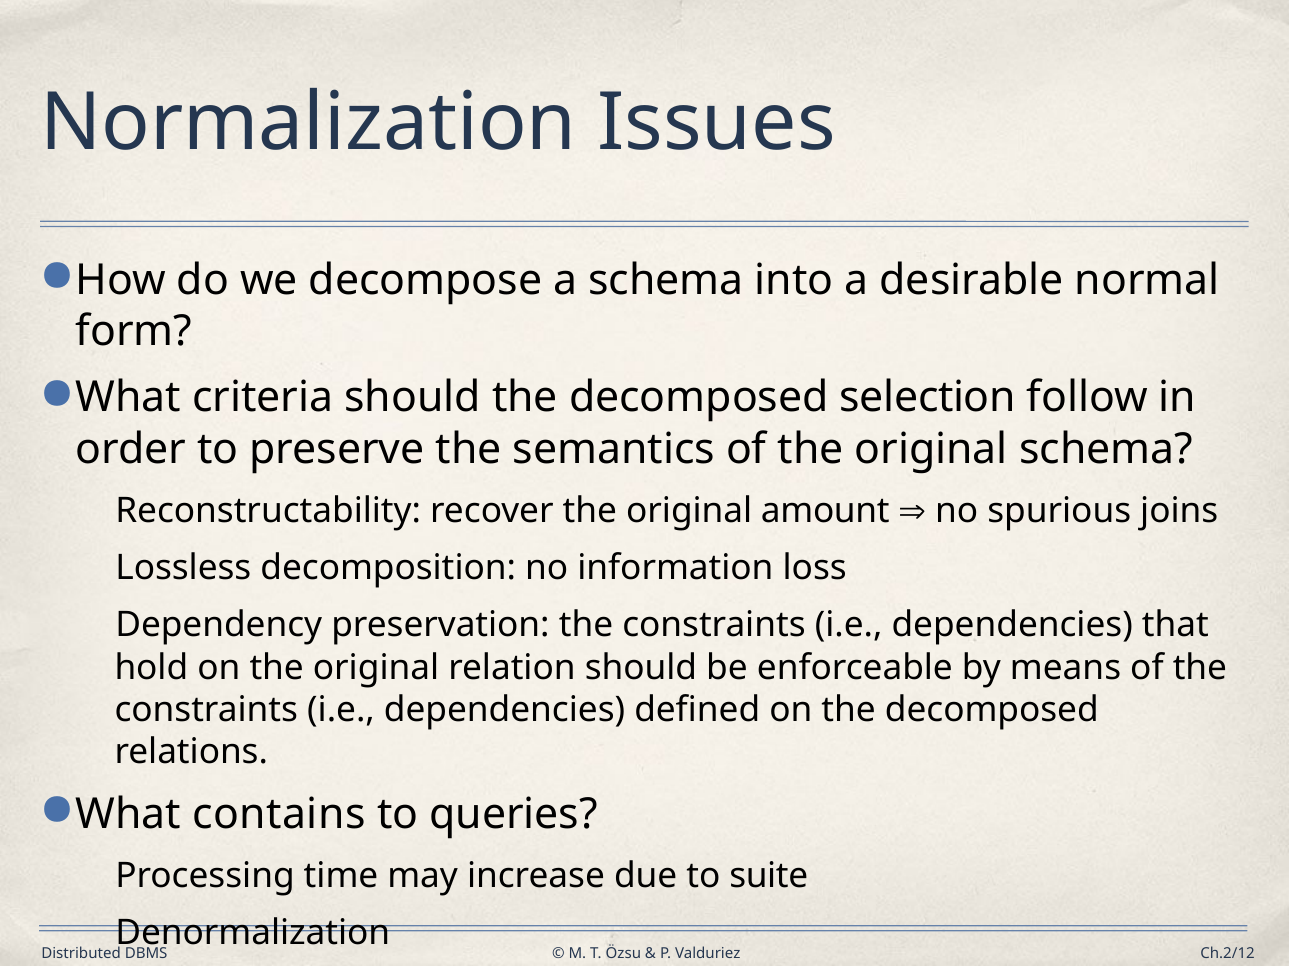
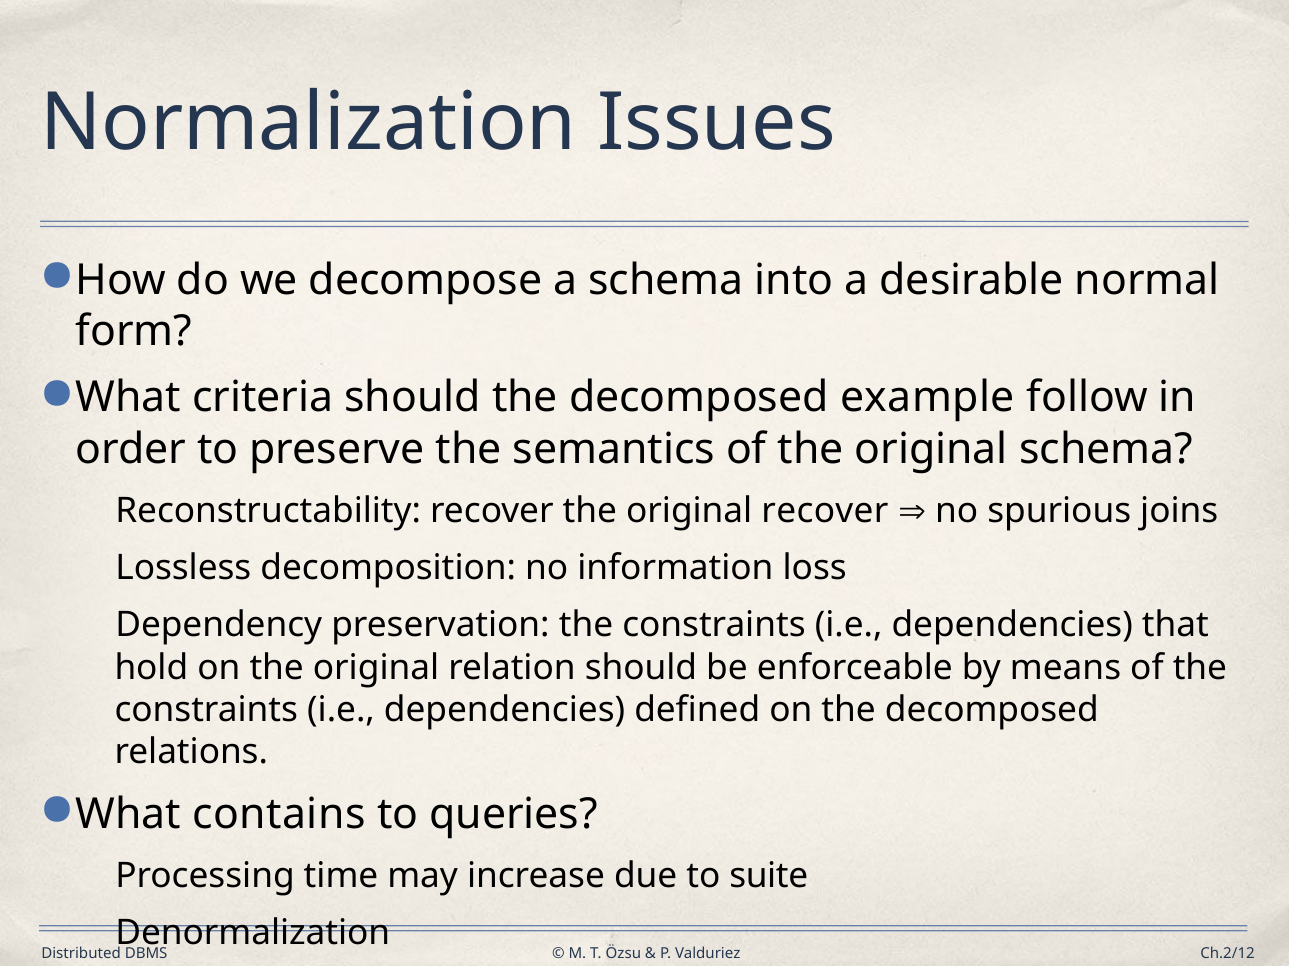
selection: selection -> example (927, 398)
original amount: amount -> recover (825, 511)
